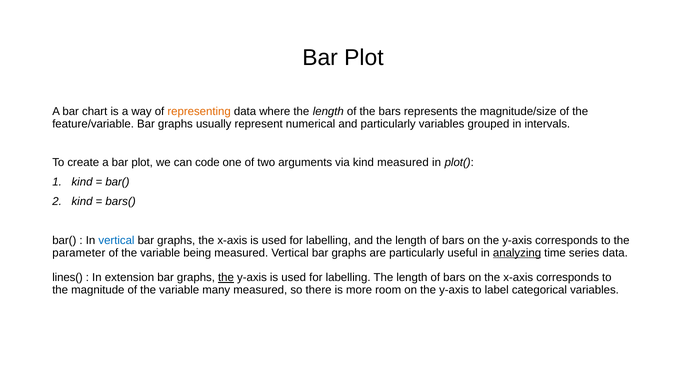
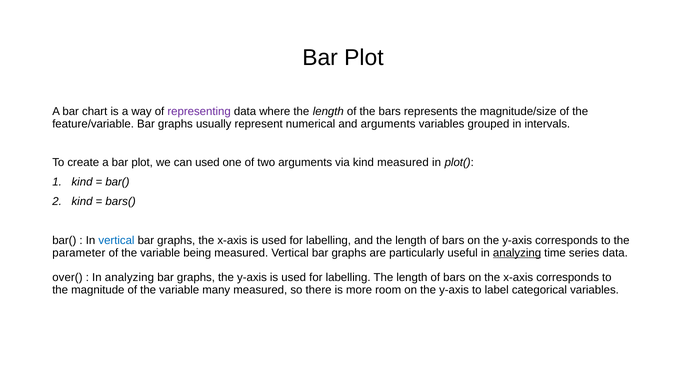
representing colour: orange -> purple (199, 111)
and particularly: particularly -> arguments (388, 124)
can code: code -> used (207, 163)
lines(: lines( -> over( (67, 277)
extension: extension -> analyzing (129, 277)
the underline: present -> none (226, 277)
